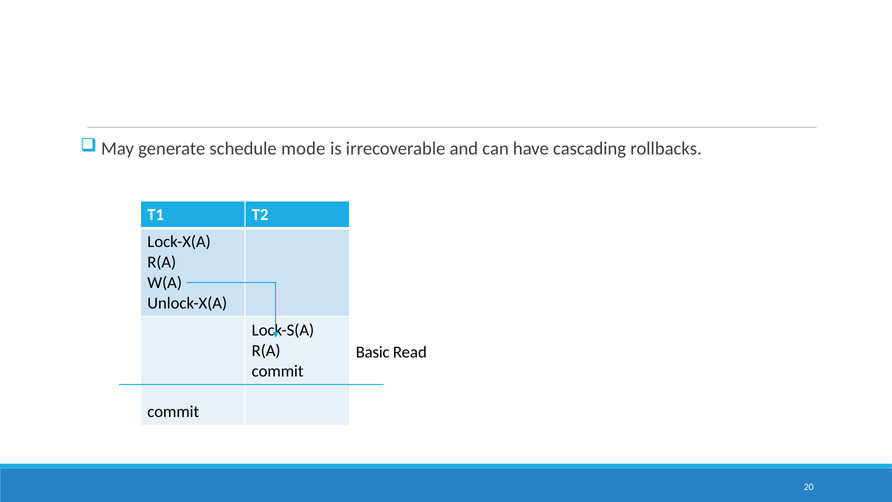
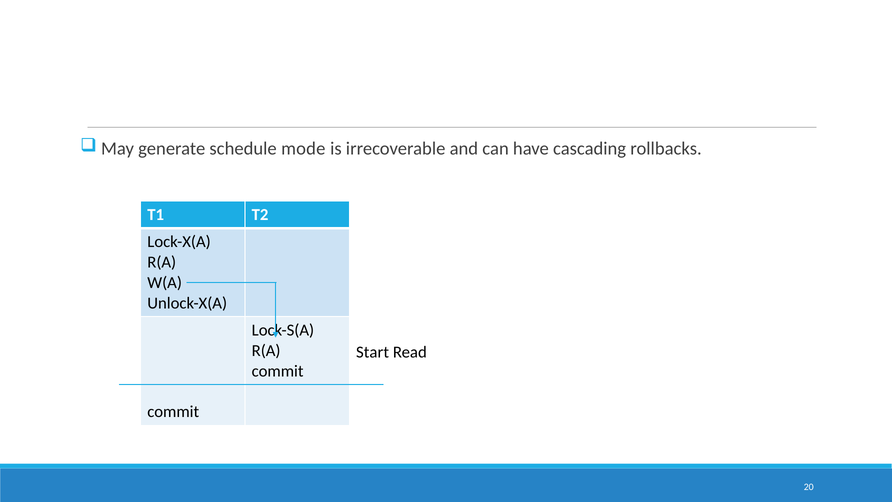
Basic: Basic -> Start (373, 352)
